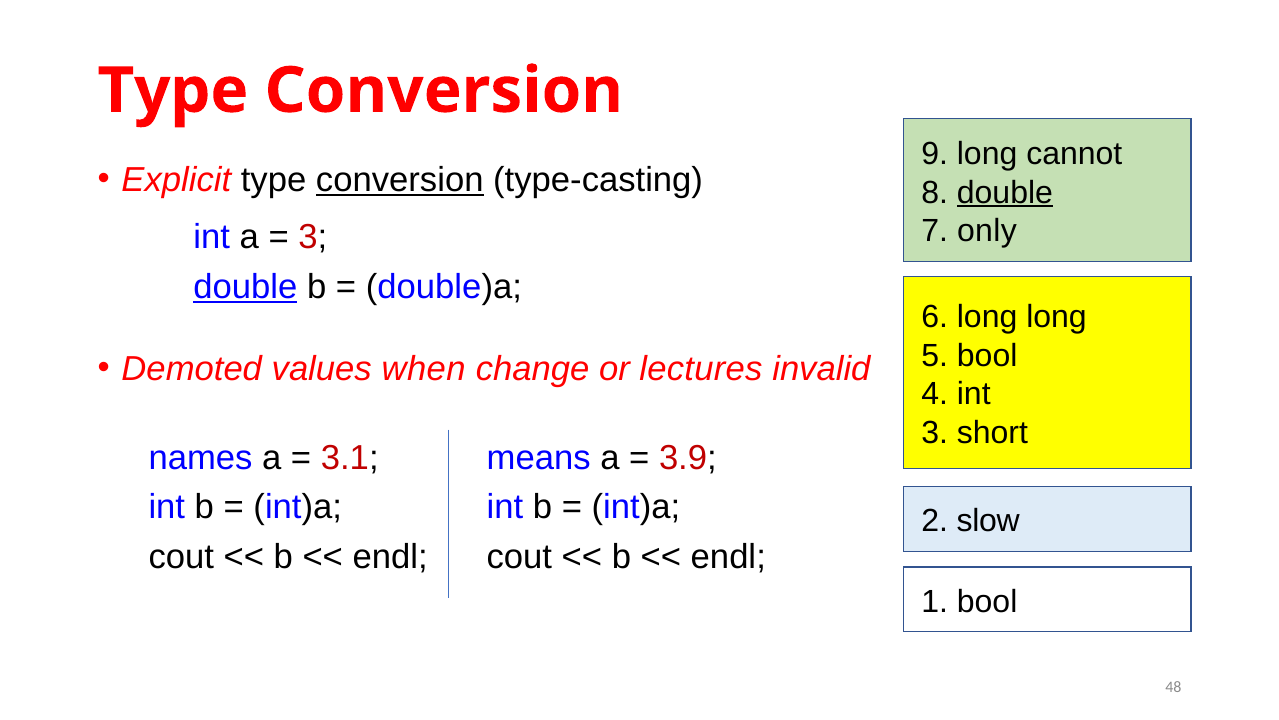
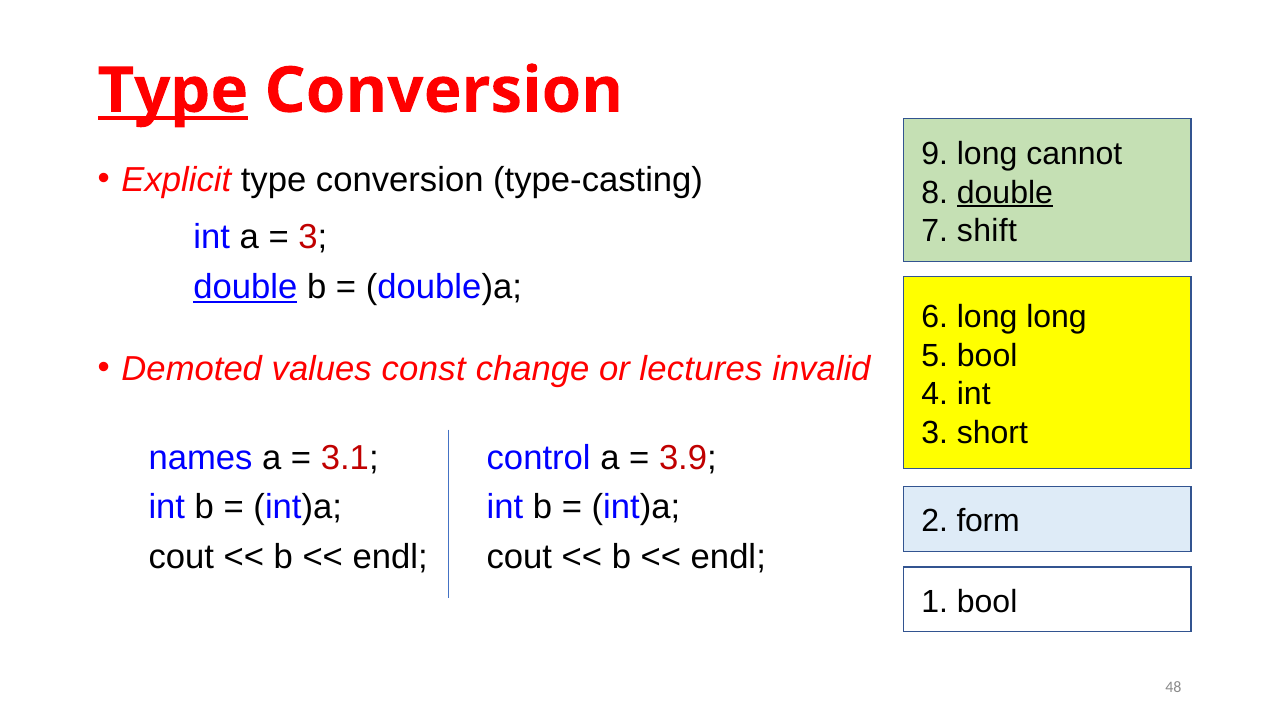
Type underline: none -> present (173, 91)
conversion underline: present -> none (400, 180)
only: only -> shift (987, 231)
when: when -> const (424, 368)
means: means -> control (539, 457)
slow: slow -> form (988, 521)
